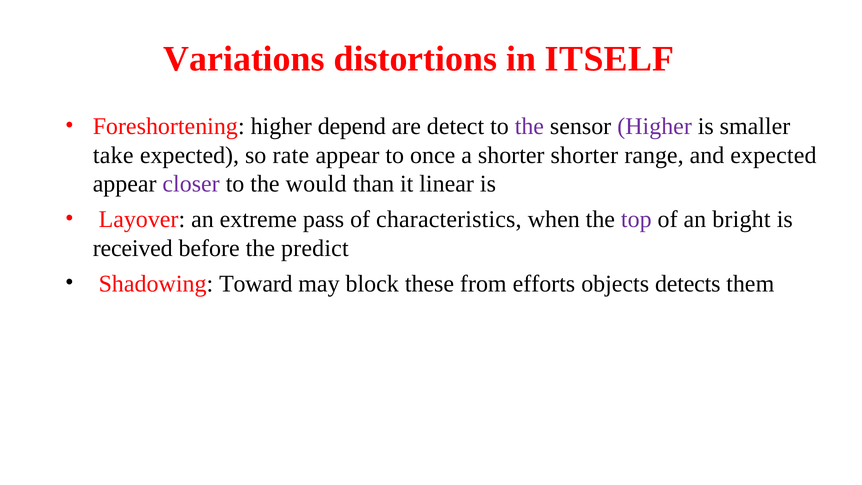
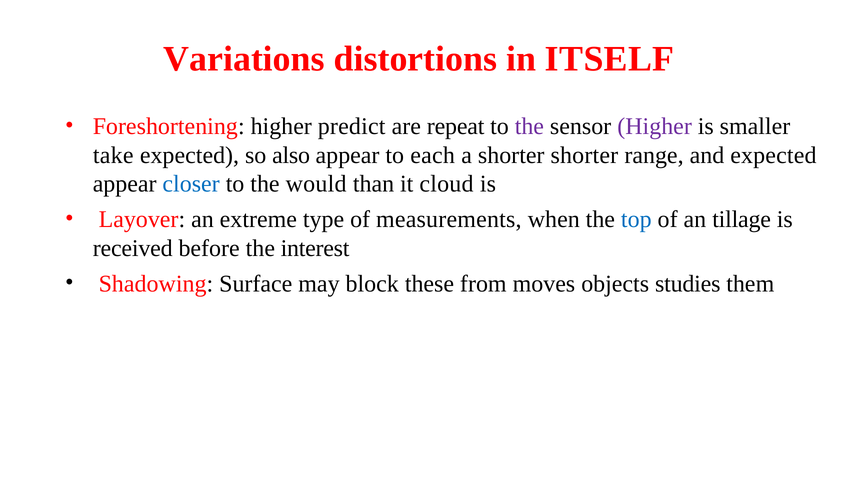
depend: depend -> predict (352, 126)
detect: detect -> repeat (456, 126)
rate: rate -> also (291, 155)
once: once -> each (433, 155)
closer colour: purple -> blue (191, 184)
linear: linear -> cloud (446, 184)
pass: pass -> type (324, 219)
characteristics: characteristics -> measurements (449, 219)
top colour: purple -> blue (636, 219)
bright: bright -> tillage (742, 219)
predict: predict -> interest (315, 248)
Toward: Toward -> Surface (256, 284)
efforts: efforts -> moves (544, 284)
detects: detects -> studies (688, 284)
